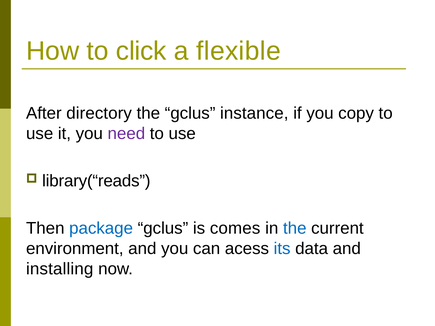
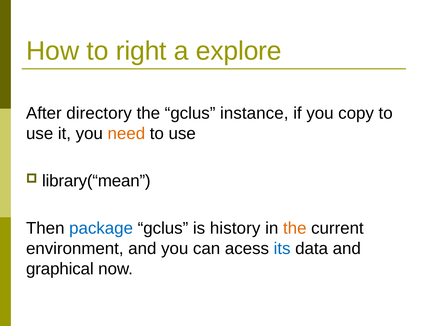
click: click -> right (141, 51)
flexible: flexible -> explore (239, 51)
need colour: purple -> orange (126, 134)
library(“reads: library(“reads -> library(“mean (96, 181)
comes: comes -> history (235, 228)
the colour: blue -> orange (295, 228)
installing: installing -> graphical (60, 269)
